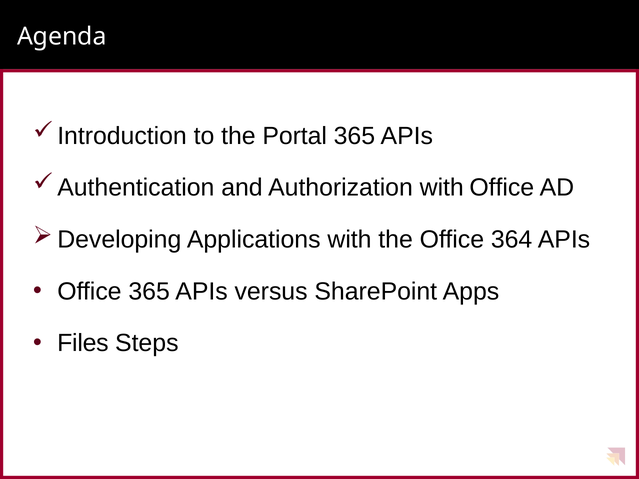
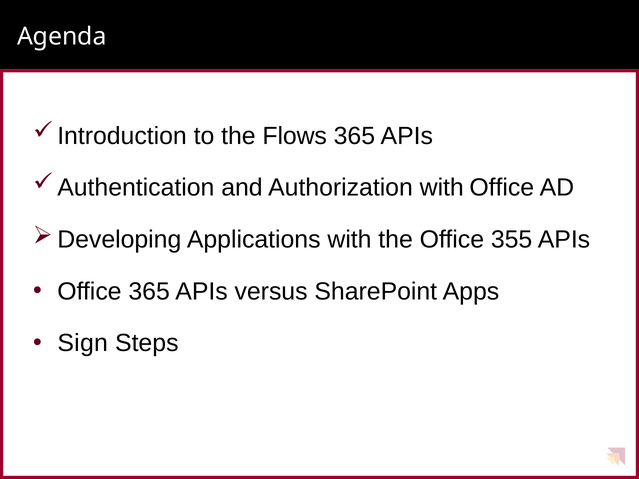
Portal: Portal -> Flows (295, 136)
364: 364 -> 355 (512, 240)
Files: Files -> Sign (83, 343)
